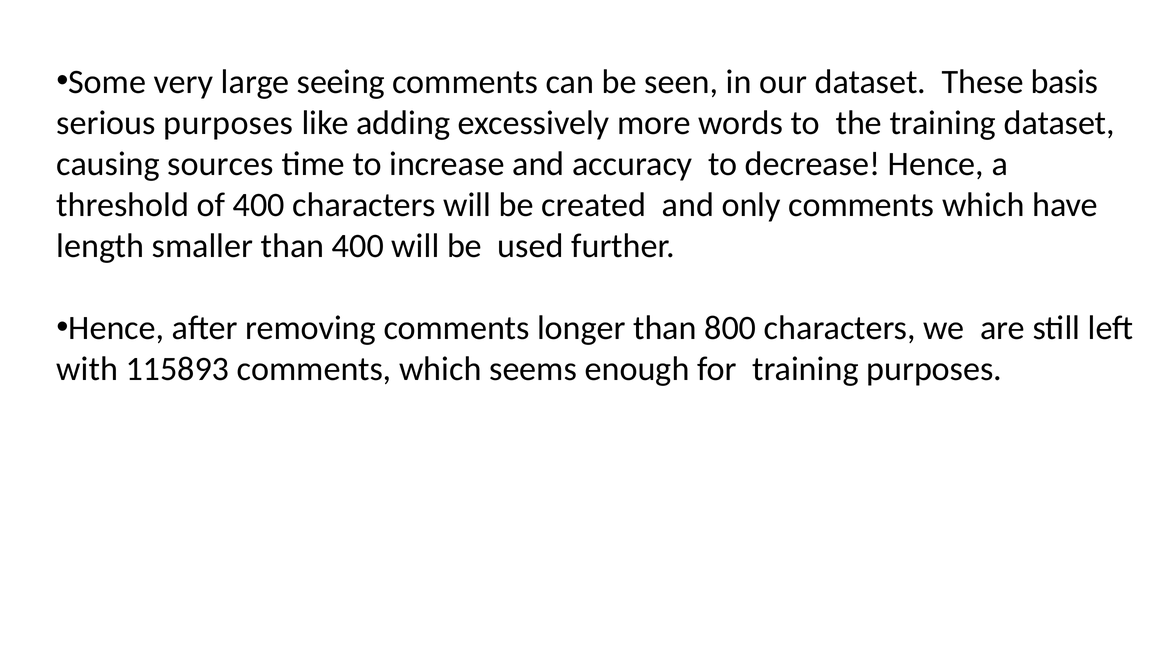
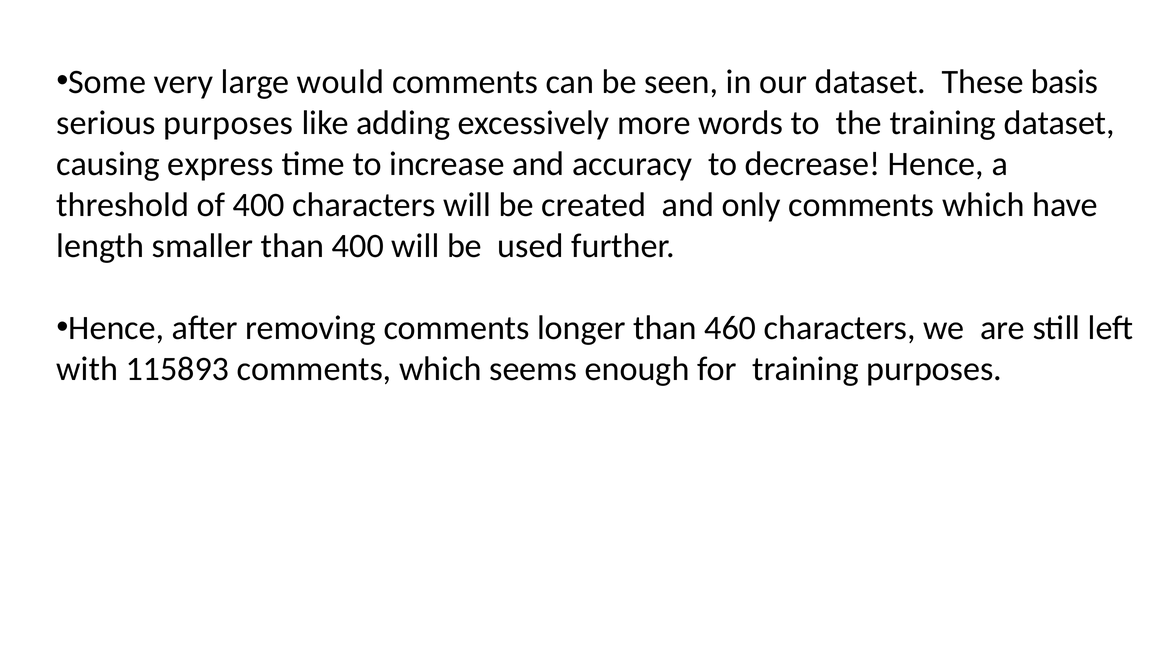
seeing: seeing -> would (341, 82)
sources: sources -> express (221, 164)
800: 800 -> 460 (730, 328)
